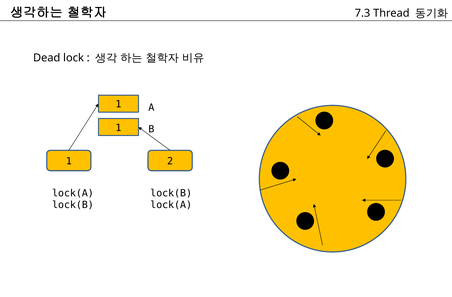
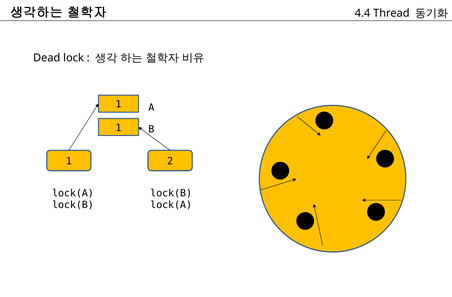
7.3: 7.3 -> 4.4 (363, 13)
